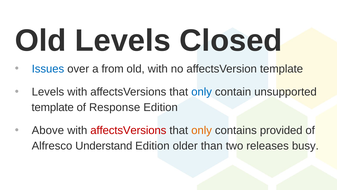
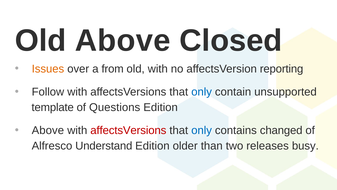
Old Levels: Levels -> Above (123, 40)
Issues colour: blue -> orange (48, 69)
affectsVersion template: template -> reporting (282, 69)
Levels: Levels -> Follow (48, 92)
Response: Response -> Questions (115, 107)
only colour: orange -> blue (202, 130)
provided: provided -> changed (281, 130)
